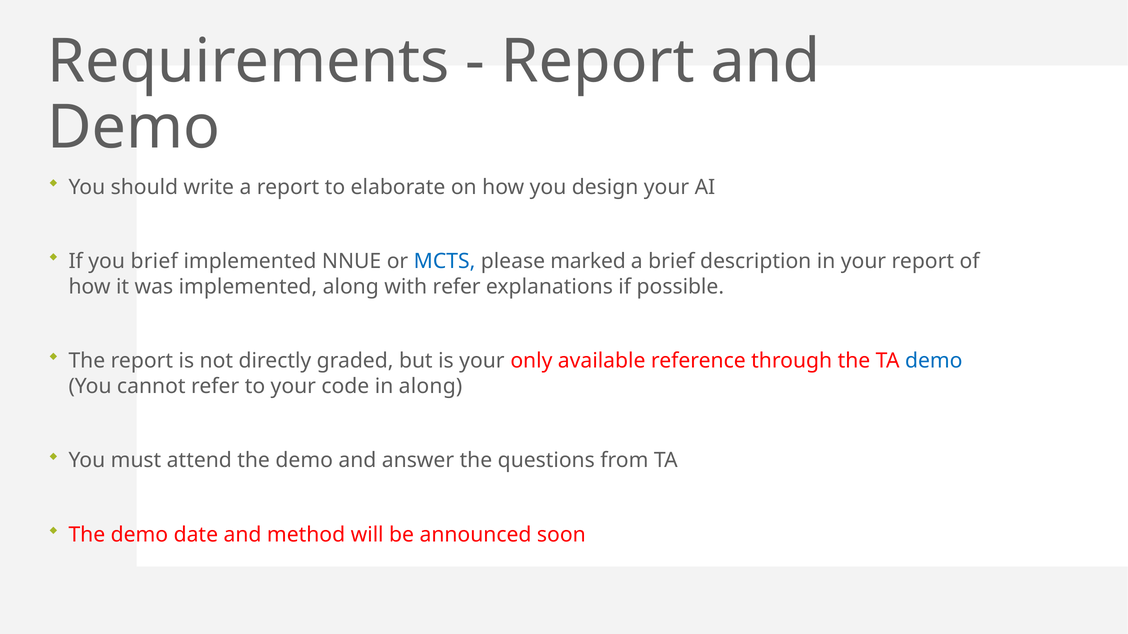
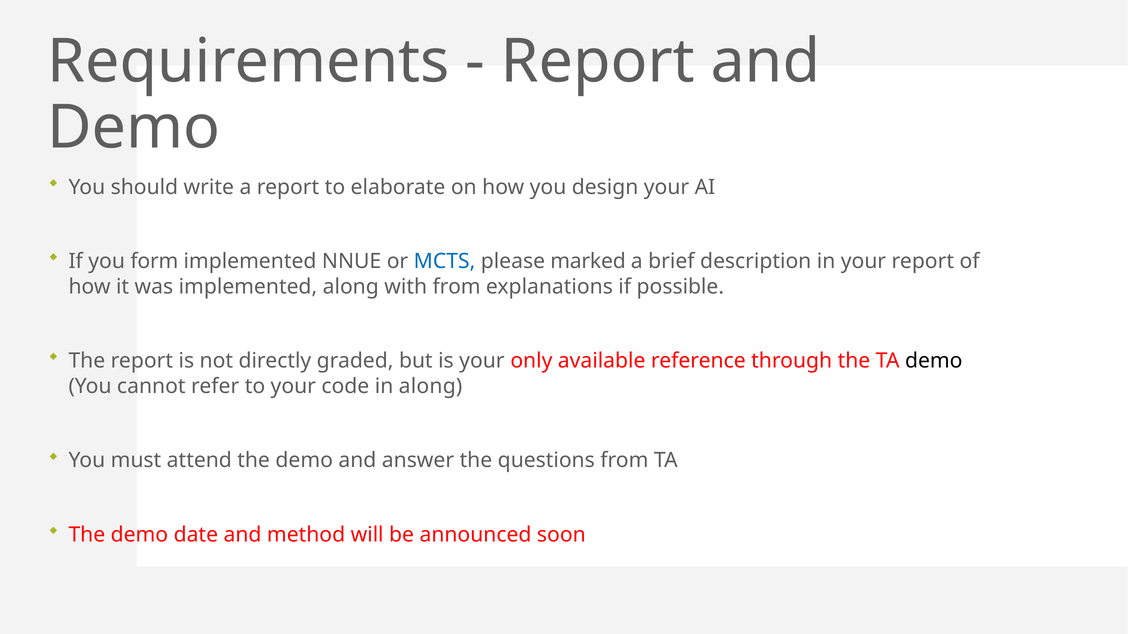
you brief: brief -> form (154, 262)
with refer: refer -> from (457, 287)
demo colour: blue -> black (934, 361)
